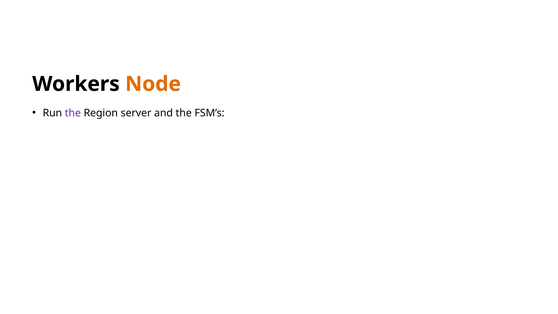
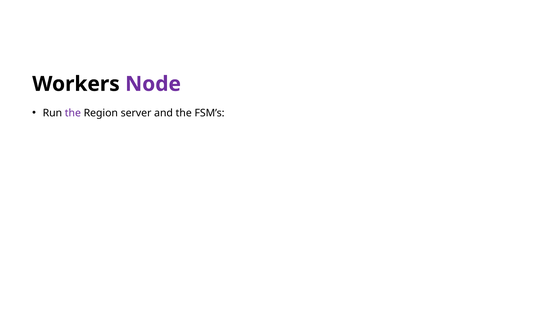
Node colour: orange -> purple (153, 84)
